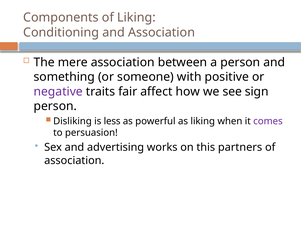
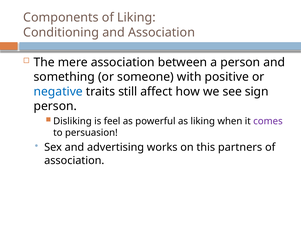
negative colour: purple -> blue (58, 91)
fair: fair -> still (128, 91)
less: less -> feel (112, 121)
